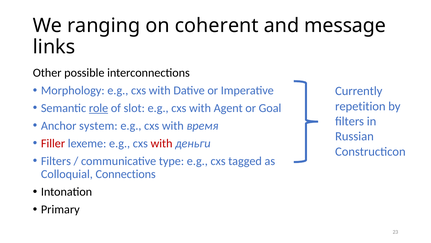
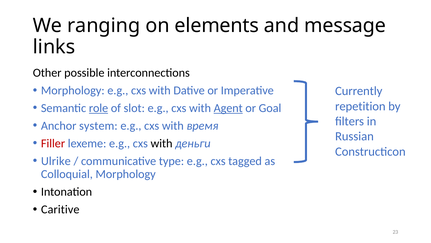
coherent: coherent -> elements (217, 26)
Agent underline: none -> present (228, 108)
with colour: red -> black (162, 143)
Filters: Filters -> Ulrike (56, 161)
Colloquial Connections: Connections -> Morphology (126, 174)
Primary: Primary -> Caritive (60, 209)
